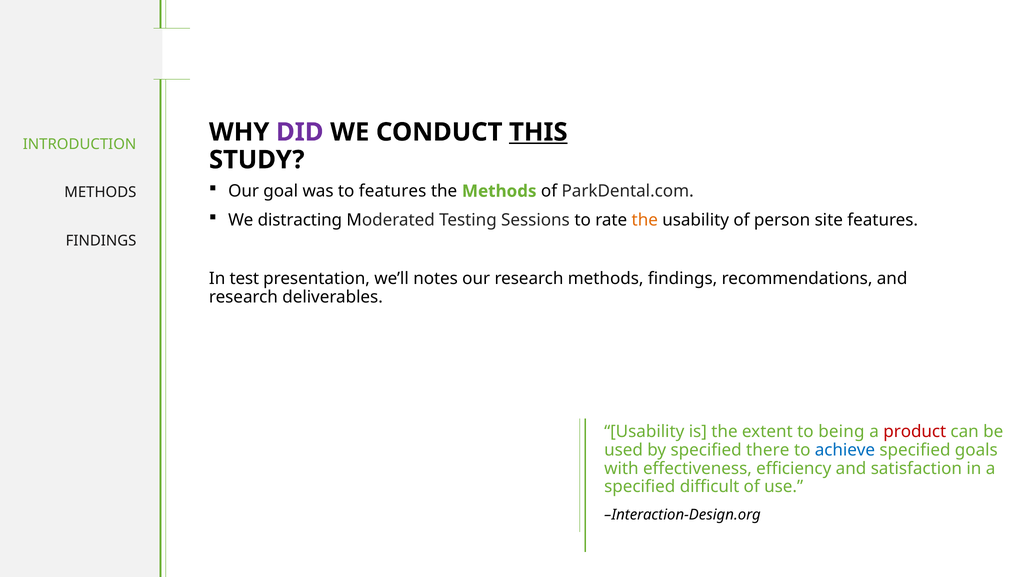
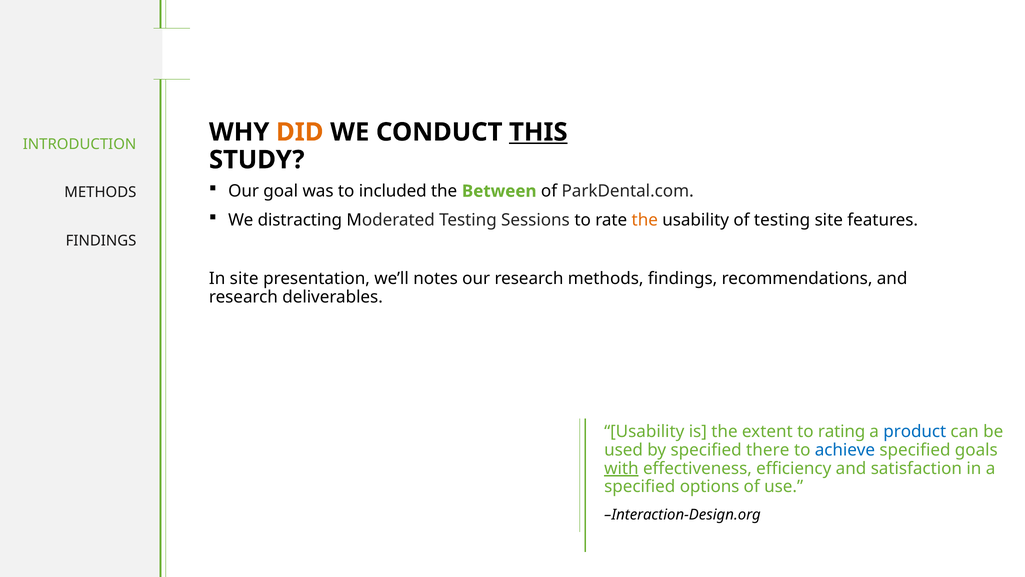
DID colour: purple -> orange (300, 132)
to features: features -> included (393, 191)
the Methods: Methods -> Between (499, 191)
of person: person -> testing (782, 220)
In test: test -> site (244, 278)
being: being -> rating (842, 431)
product colour: red -> blue (915, 431)
with underline: none -> present (621, 468)
difficult: difficult -> options (710, 486)
